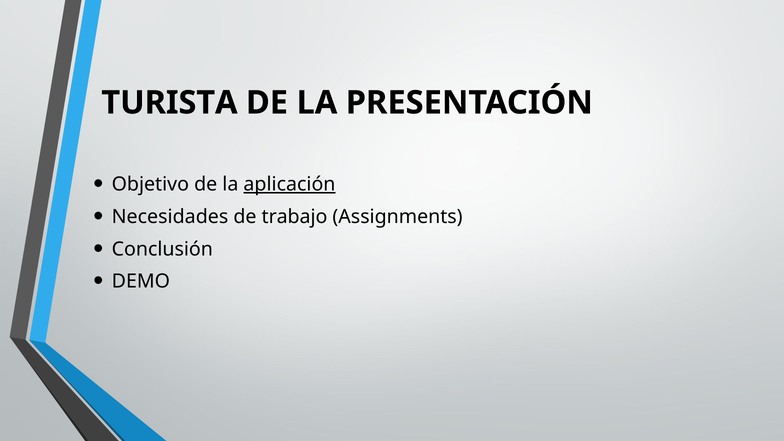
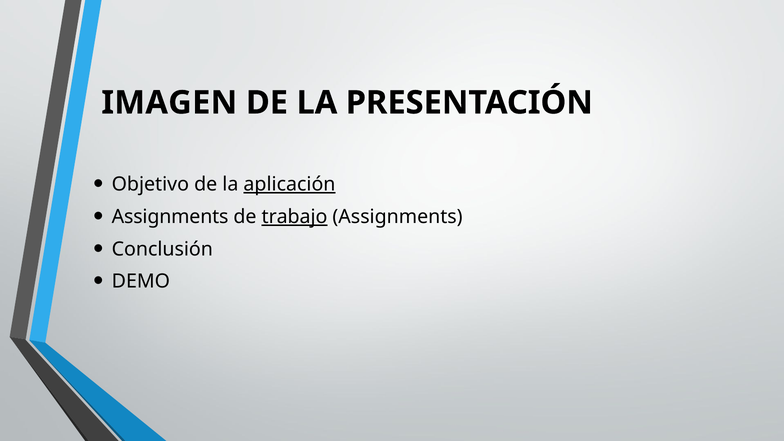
TURISTA: TURISTA -> IMAGEN (169, 103)
Necesidades: Necesidades -> Assignments (170, 217)
trabajo underline: none -> present (295, 217)
